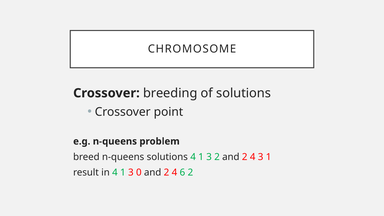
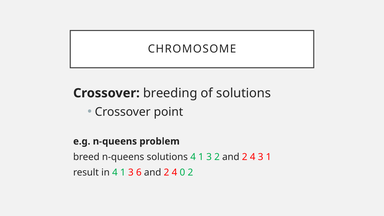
0: 0 -> 6 (139, 172)
6: 6 -> 0 (182, 172)
